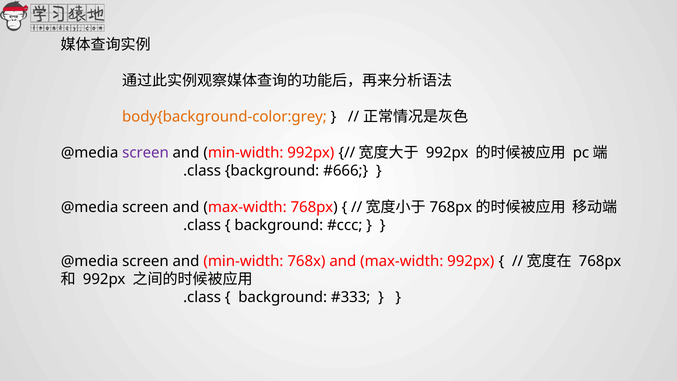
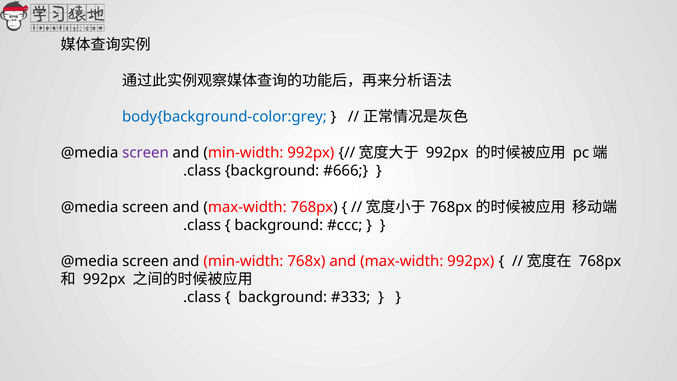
body{background-color:grey colour: orange -> blue (224, 117)
